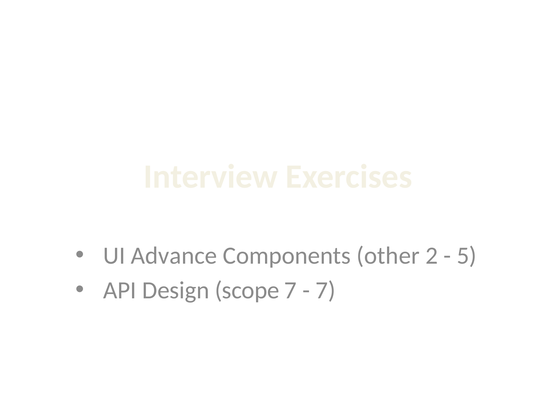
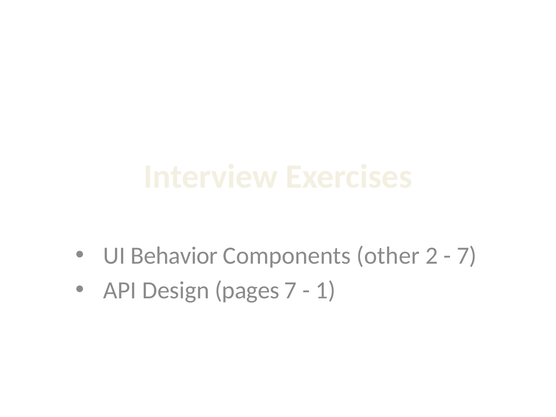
Advance: Advance -> Behavior (174, 256)
5: 5 -> 7 (467, 256)
scope: scope -> pages (247, 290)
7: 7 -> 1 (325, 290)
